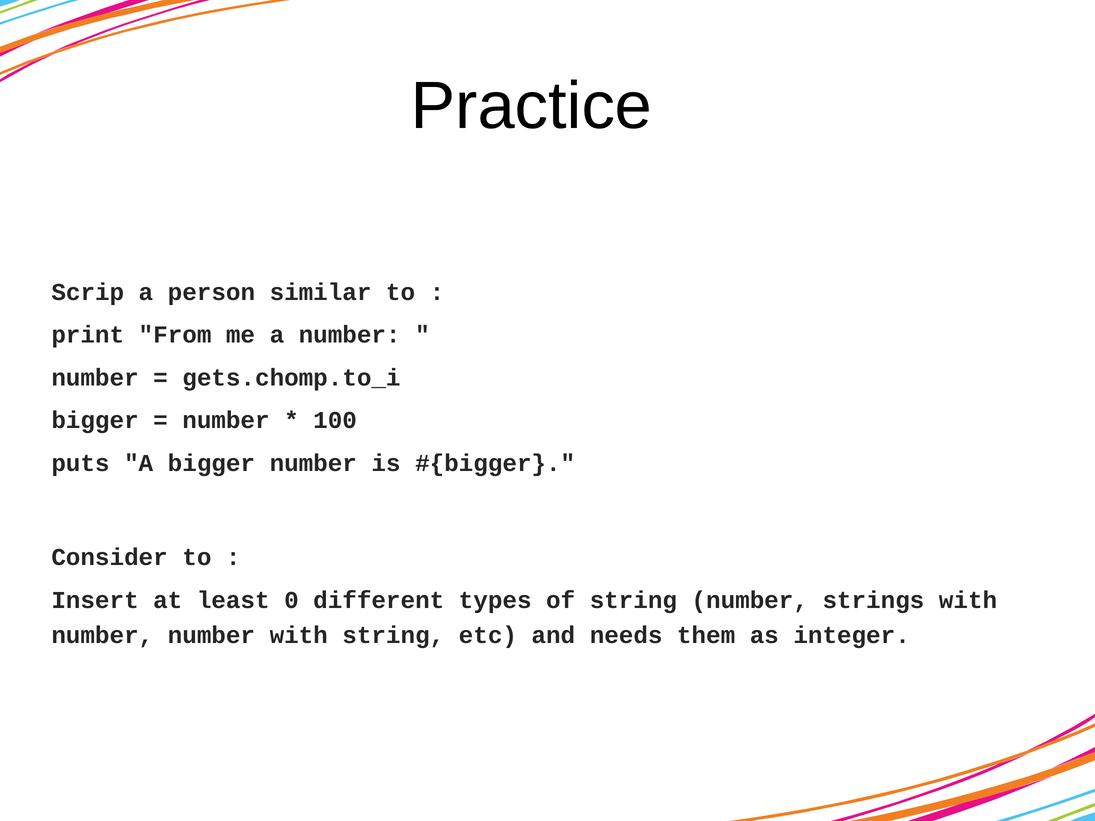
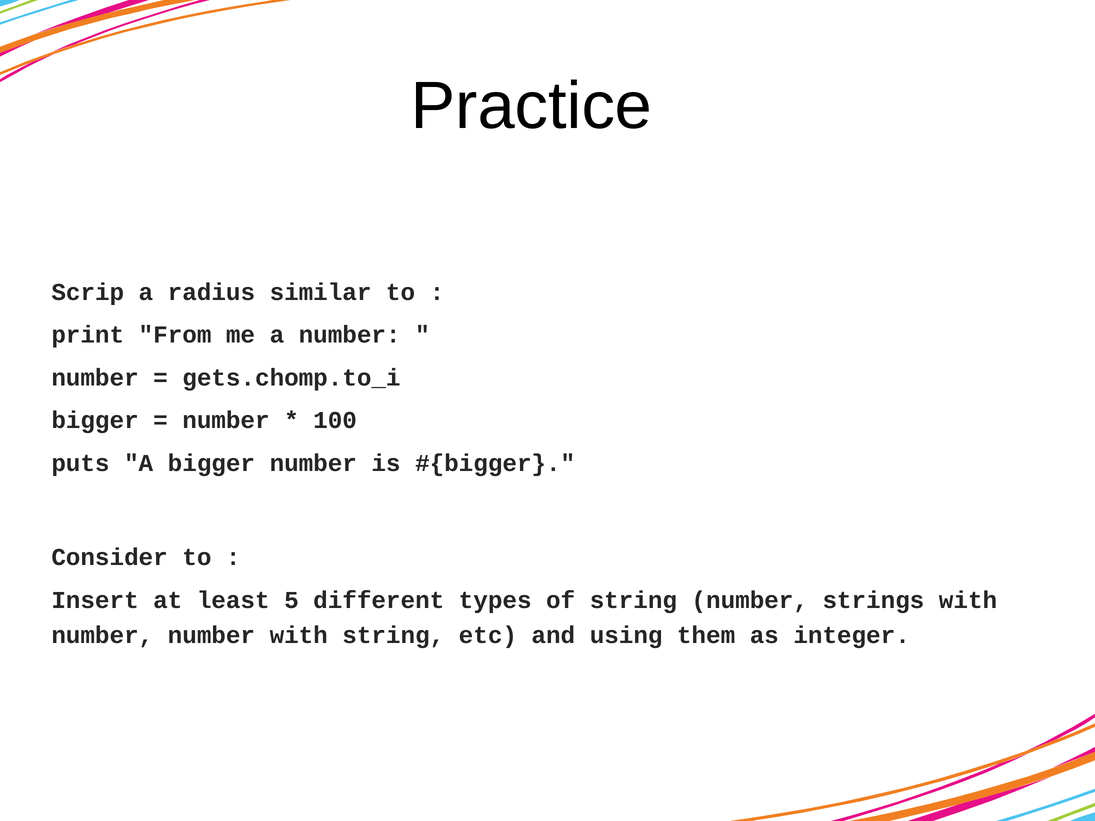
person: person -> radius (211, 292)
0: 0 -> 5 (292, 600)
needs: needs -> using (626, 635)
